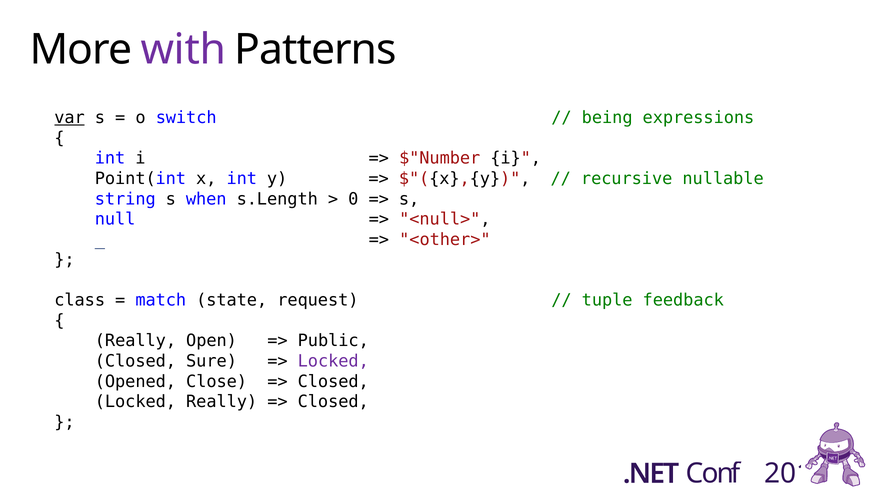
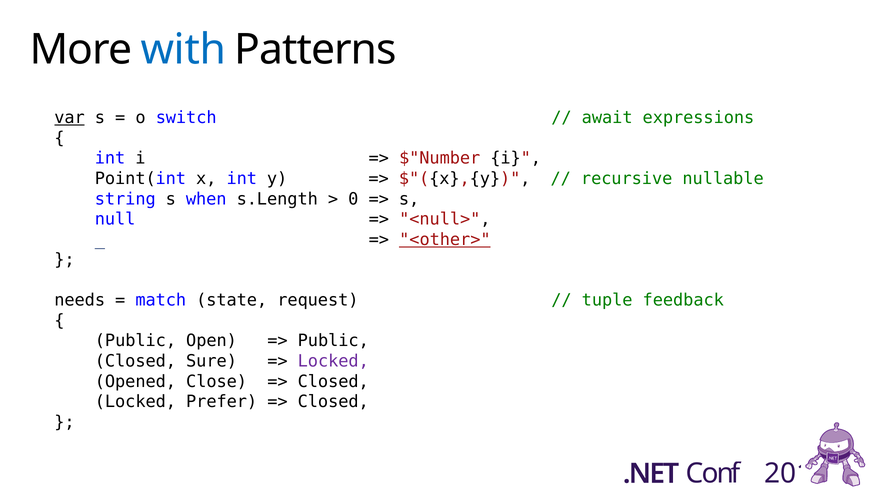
with colour: purple -> blue (183, 50)
being: being -> await (607, 118)
<other> underline: none -> present (445, 240)
class: class -> needs (80, 301)
Really: Really -> Public (135, 341)
Locked Really: Really -> Prefer (222, 402)
